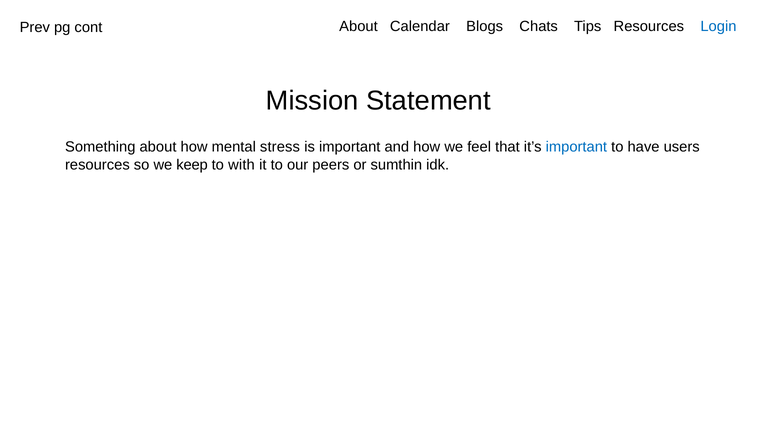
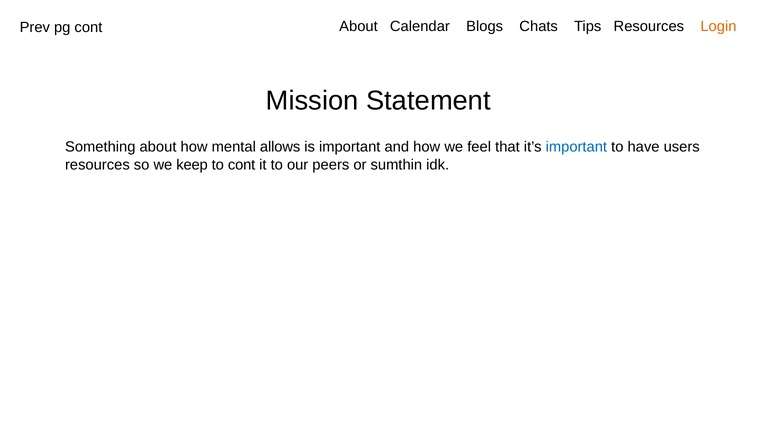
Login colour: blue -> orange (718, 27)
stress: stress -> allows (280, 147)
to with: with -> cont (242, 165)
